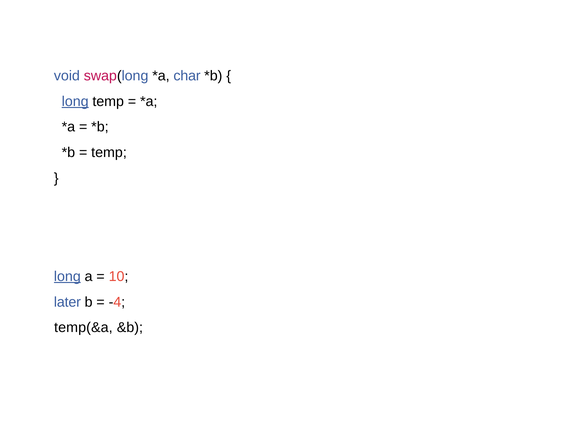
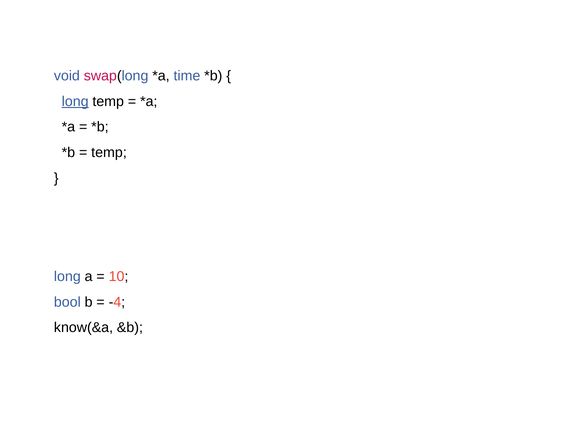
char: char -> time (187, 76)
long underline: present -> none (67, 276)
later: later -> bool (67, 302)
temp(&a: temp(&a -> know(&a (83, 328)
